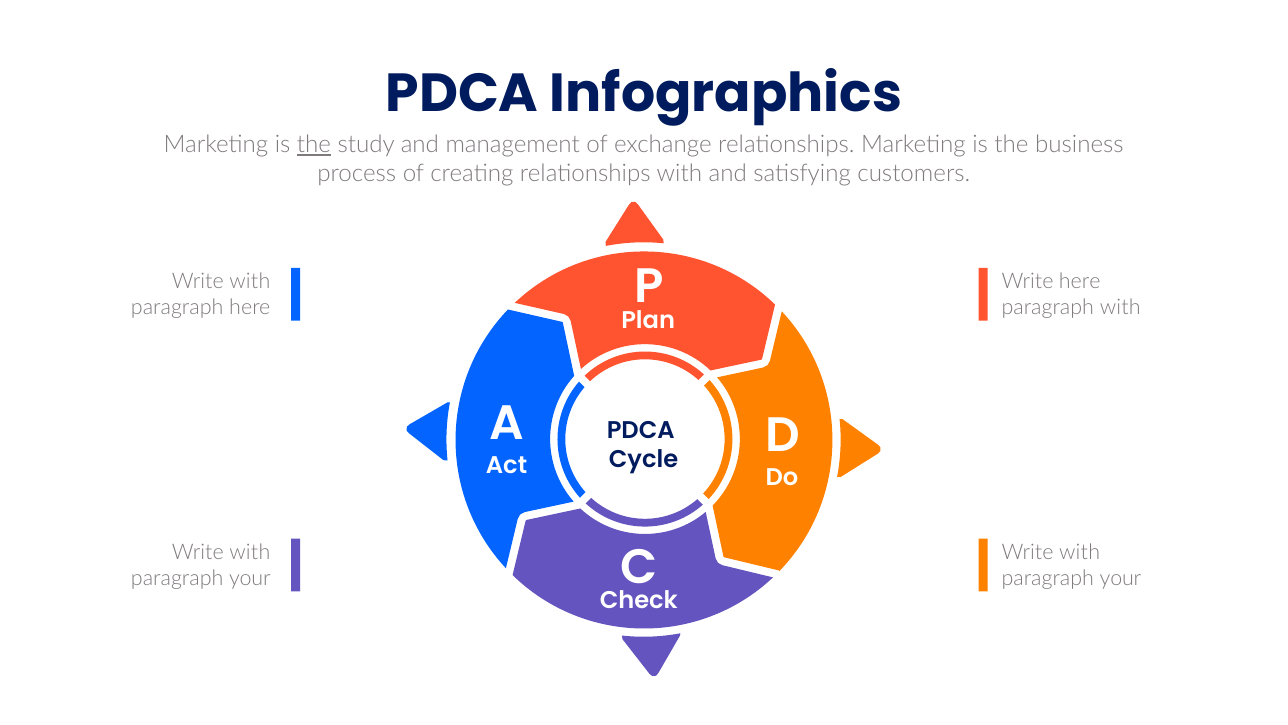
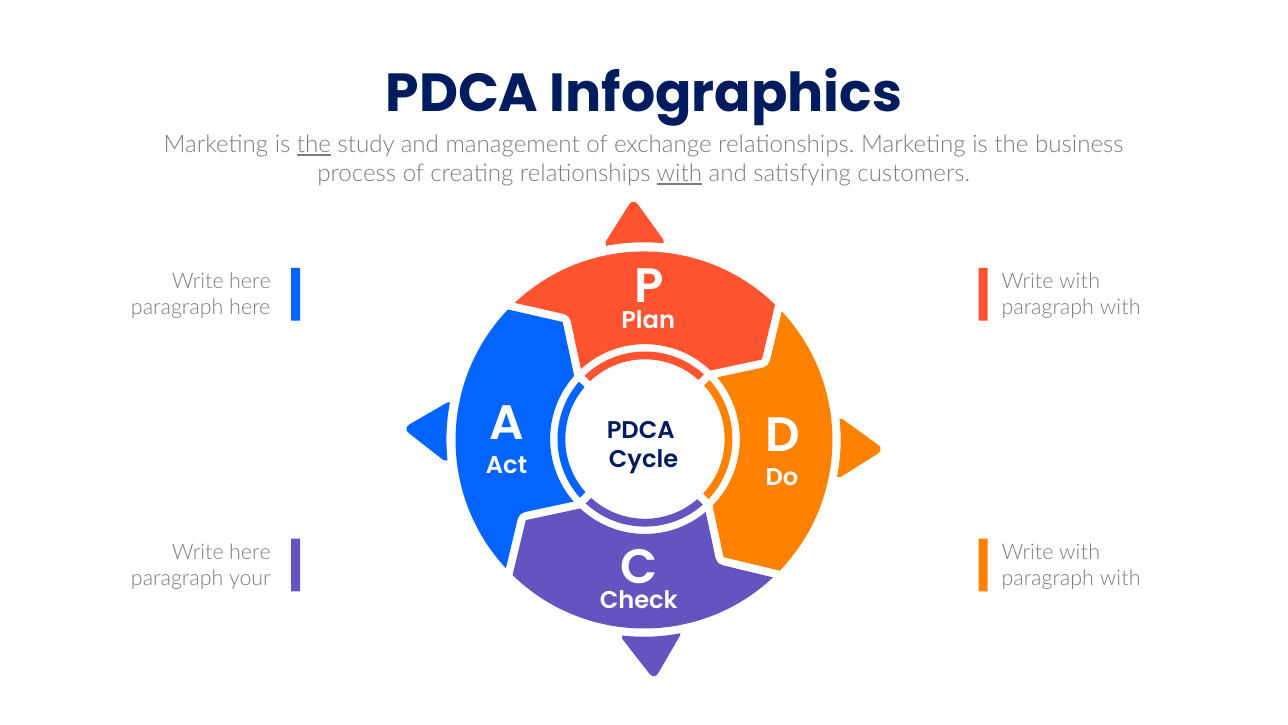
with underline: none -> present (679, 173)
with: with -> here (250, 281)
here: here -> with (1080, 281)
with: with -> here (250, 552)
your: your -> with (1120, 578)
